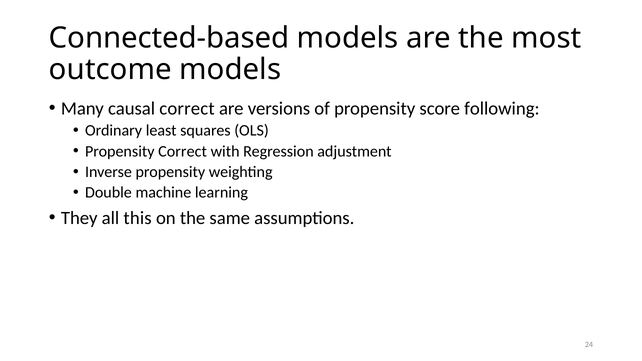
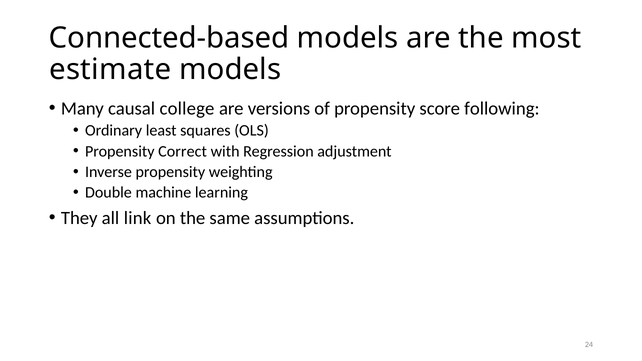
outcome: outcome -> estimate (110, 70)
causal correct: correct -> college (187, 109)
this: this -> link (138, 218)
